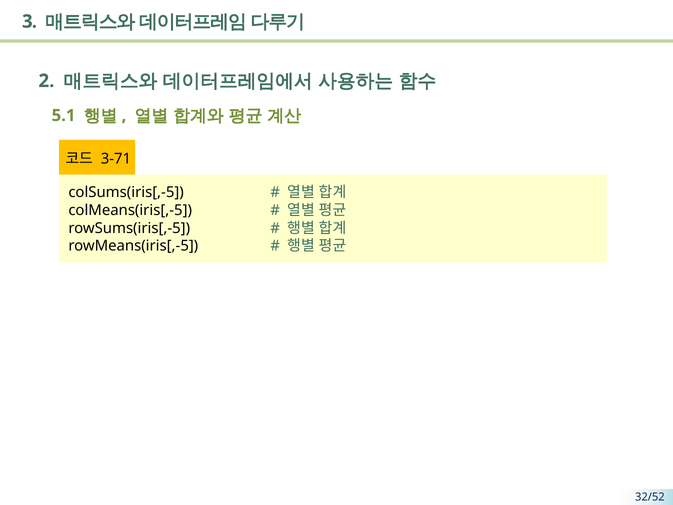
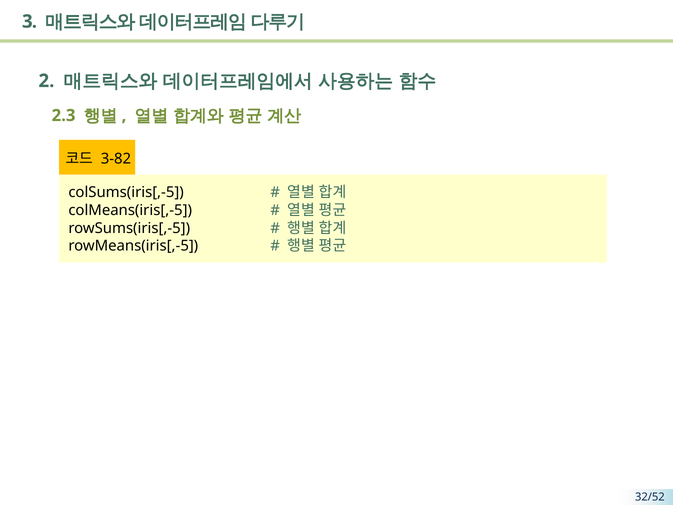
5.1: 5.1 -> 2.3 (64, 115)
3-71: 3-71 -> 3-82 (116, 159)
